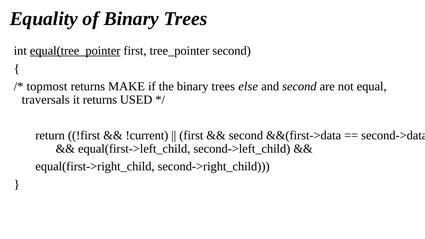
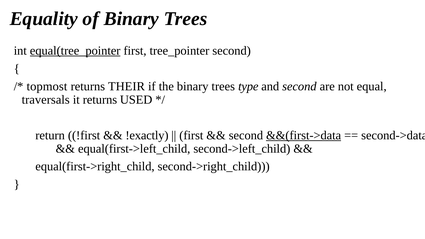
MAKE: MAKE -> THEIR (127, 86)
else: else -> type (248, 86)
!current: !current -> !exactly (147, 135)
&&(first->data underline: none -> present (304, 135)
